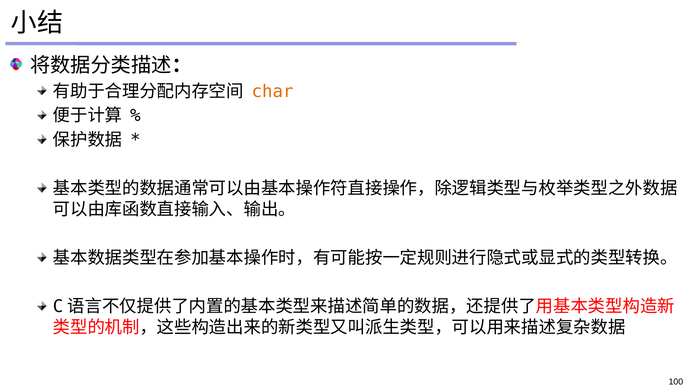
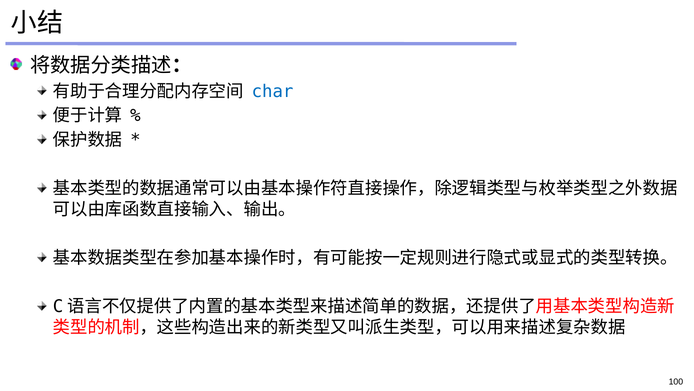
char colour: orange -> blue (273, 91)
